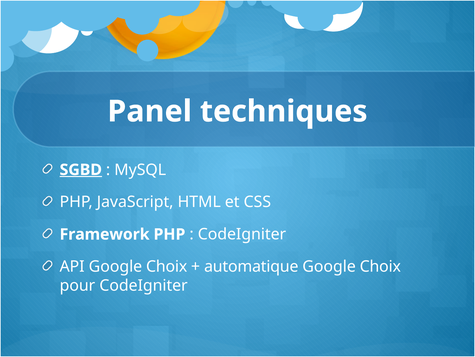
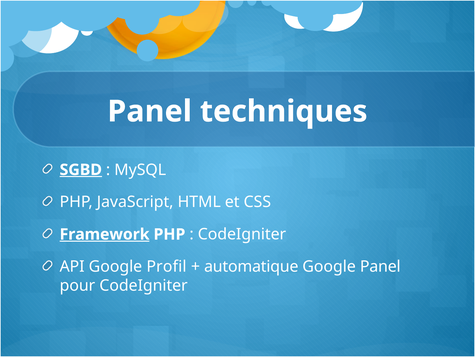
Framework underline: none -> present (105, 234)
API Google Choix: Choix -> Profil (166, 266)
Choix: Choix -> Panel (380, 266)
